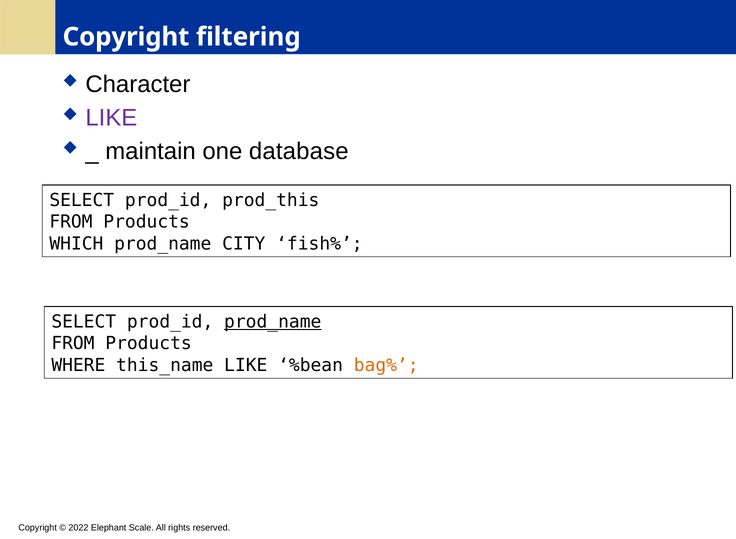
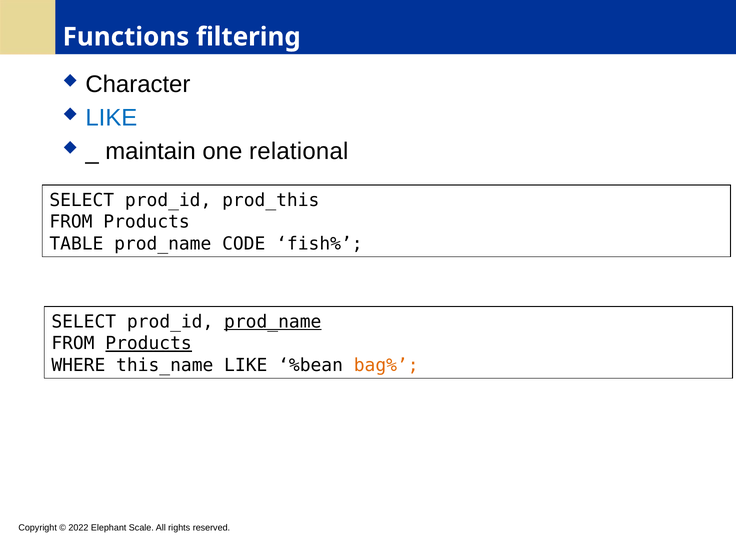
Copyright: Copyright -> Functions (126, 37)
LIKE colour: purple -> blue (111, 118)
database: database -> relational (299, 151)
WHICH: WHICH -> TABLE (76, 243)
CITY: CITY -> CODE (244, 243)
Products underline: none -> present (149, 343)
